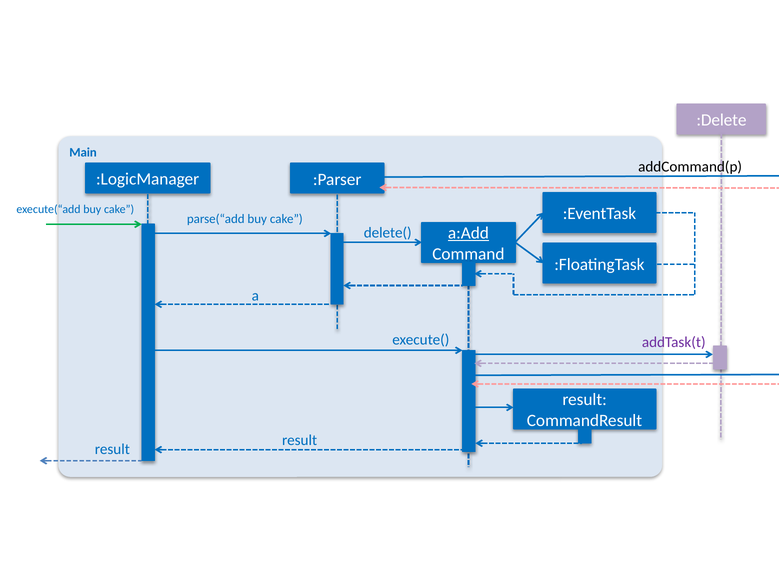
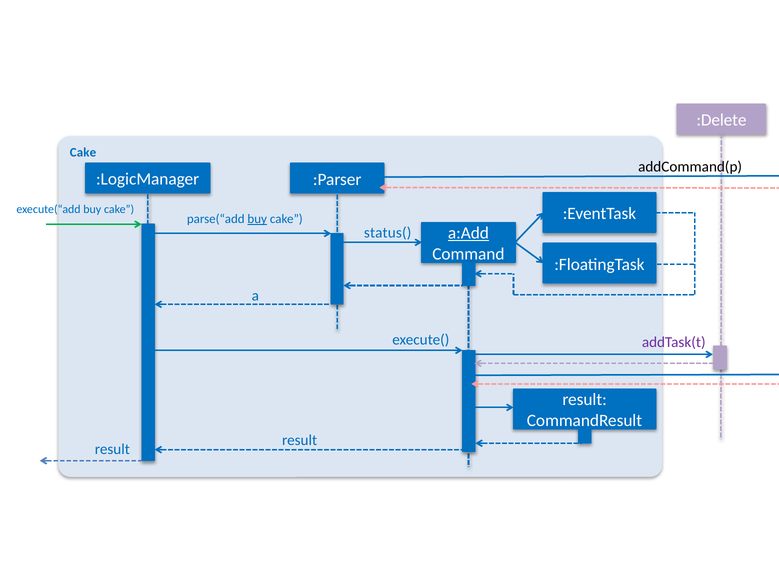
Main: Main -> Cake (83, 152)
buy underline: none -> present (257, 219)
delete(: delete( -> status( (388, 233)
